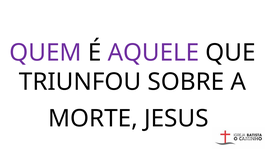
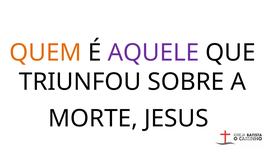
QUEM colour: purple -> orange (45, 53)
